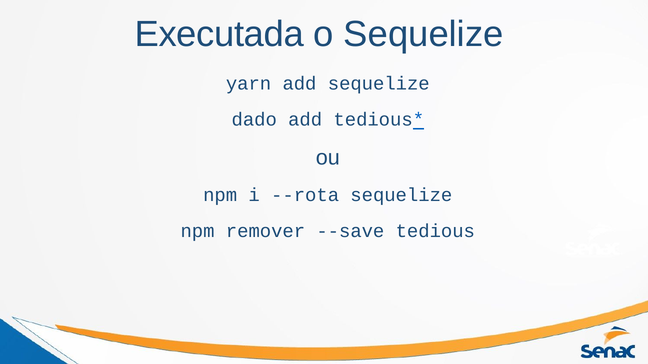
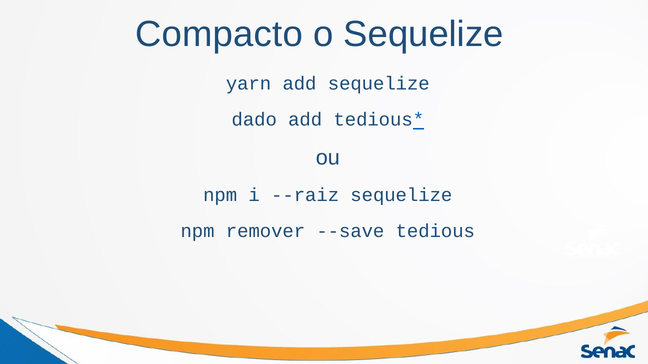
Executada: Executada -> Compacto (219, 34)
--rota: --rota -> --raiz (305, 195)
